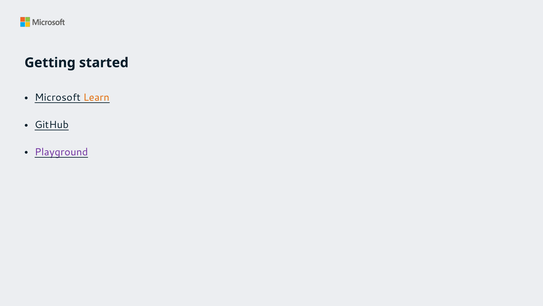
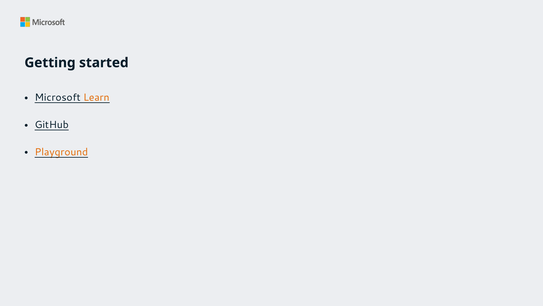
Playground colour: purple -> orange (61, 152)
